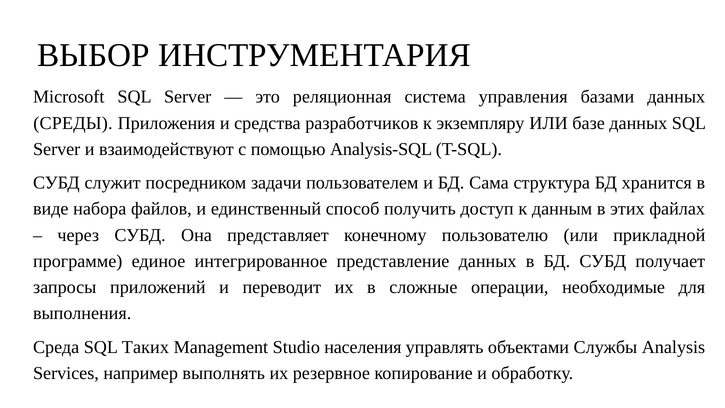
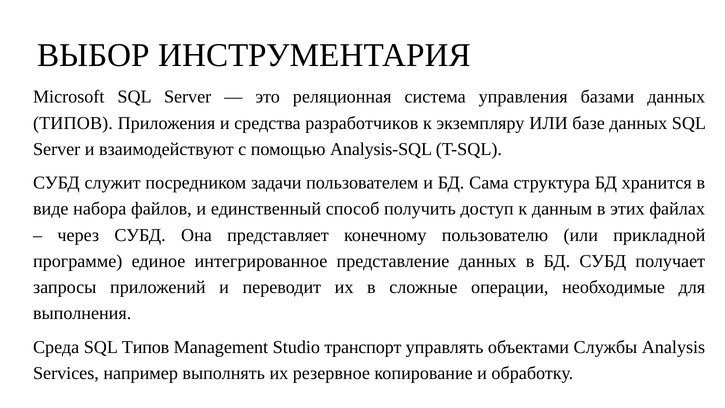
СРЕДЫ: СРЕДЫ -> ТИПОВ (73, 123)
SQL Таких: Таких -> Типов (146, 347)
населения: населения -> транспорт (363, 347)
